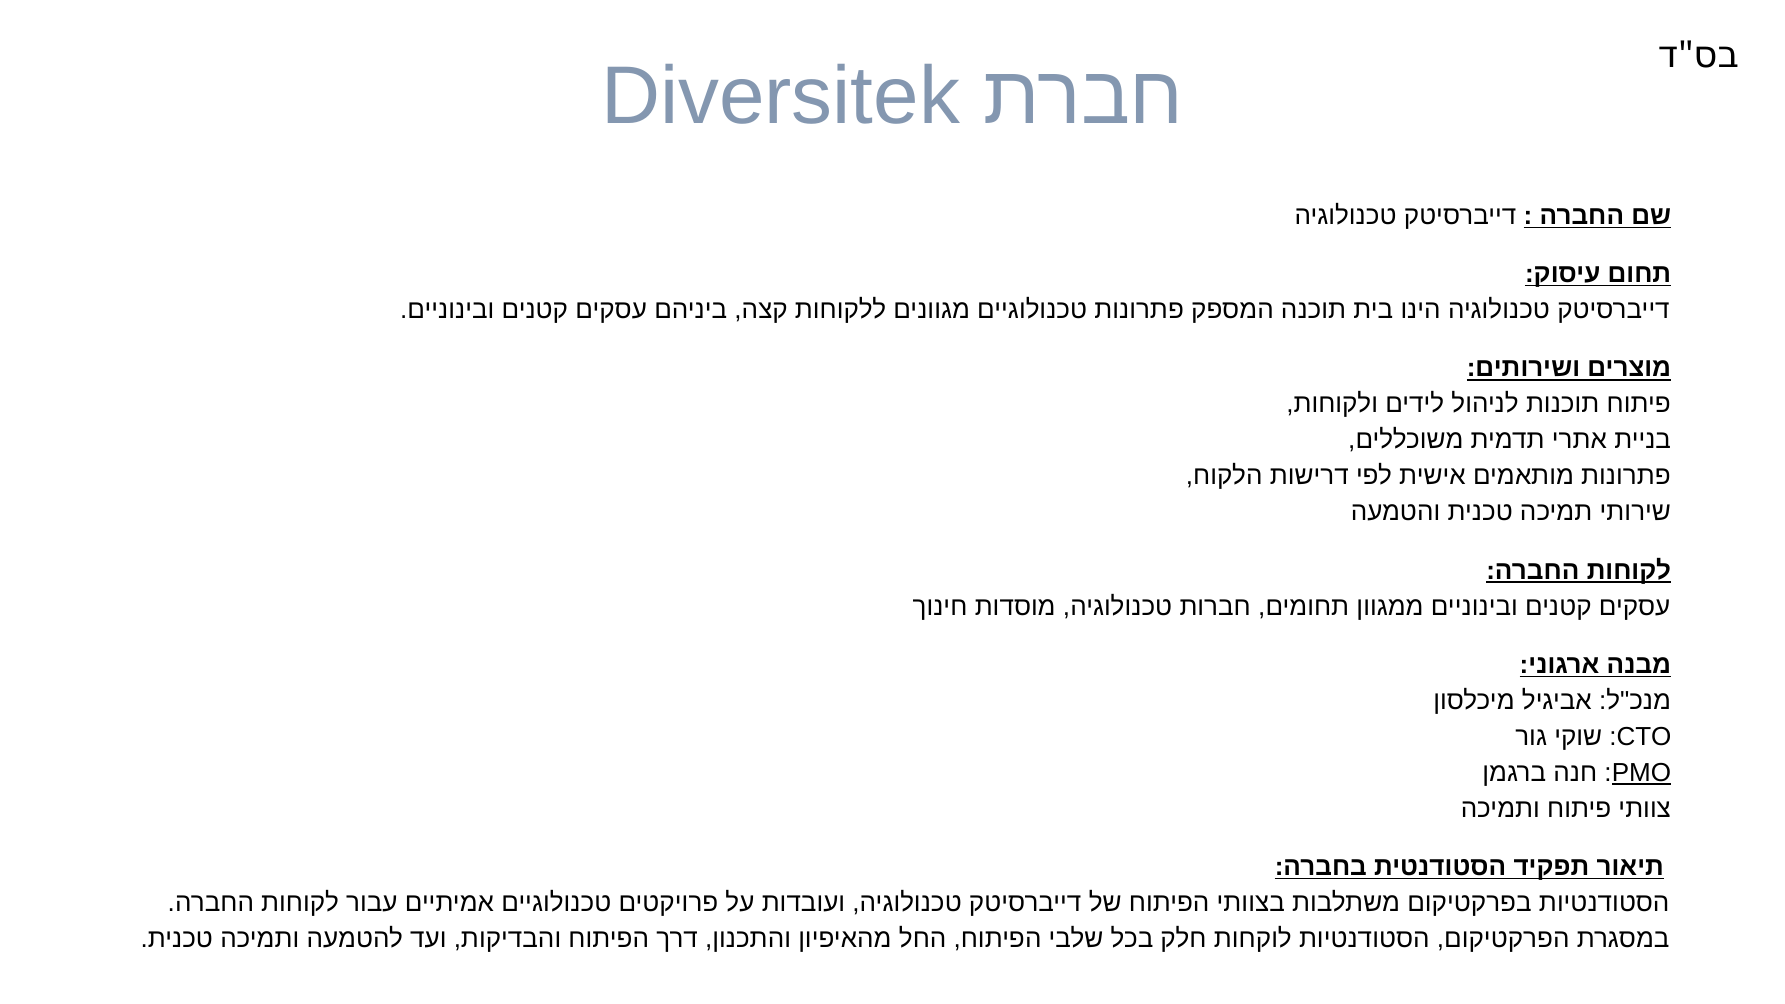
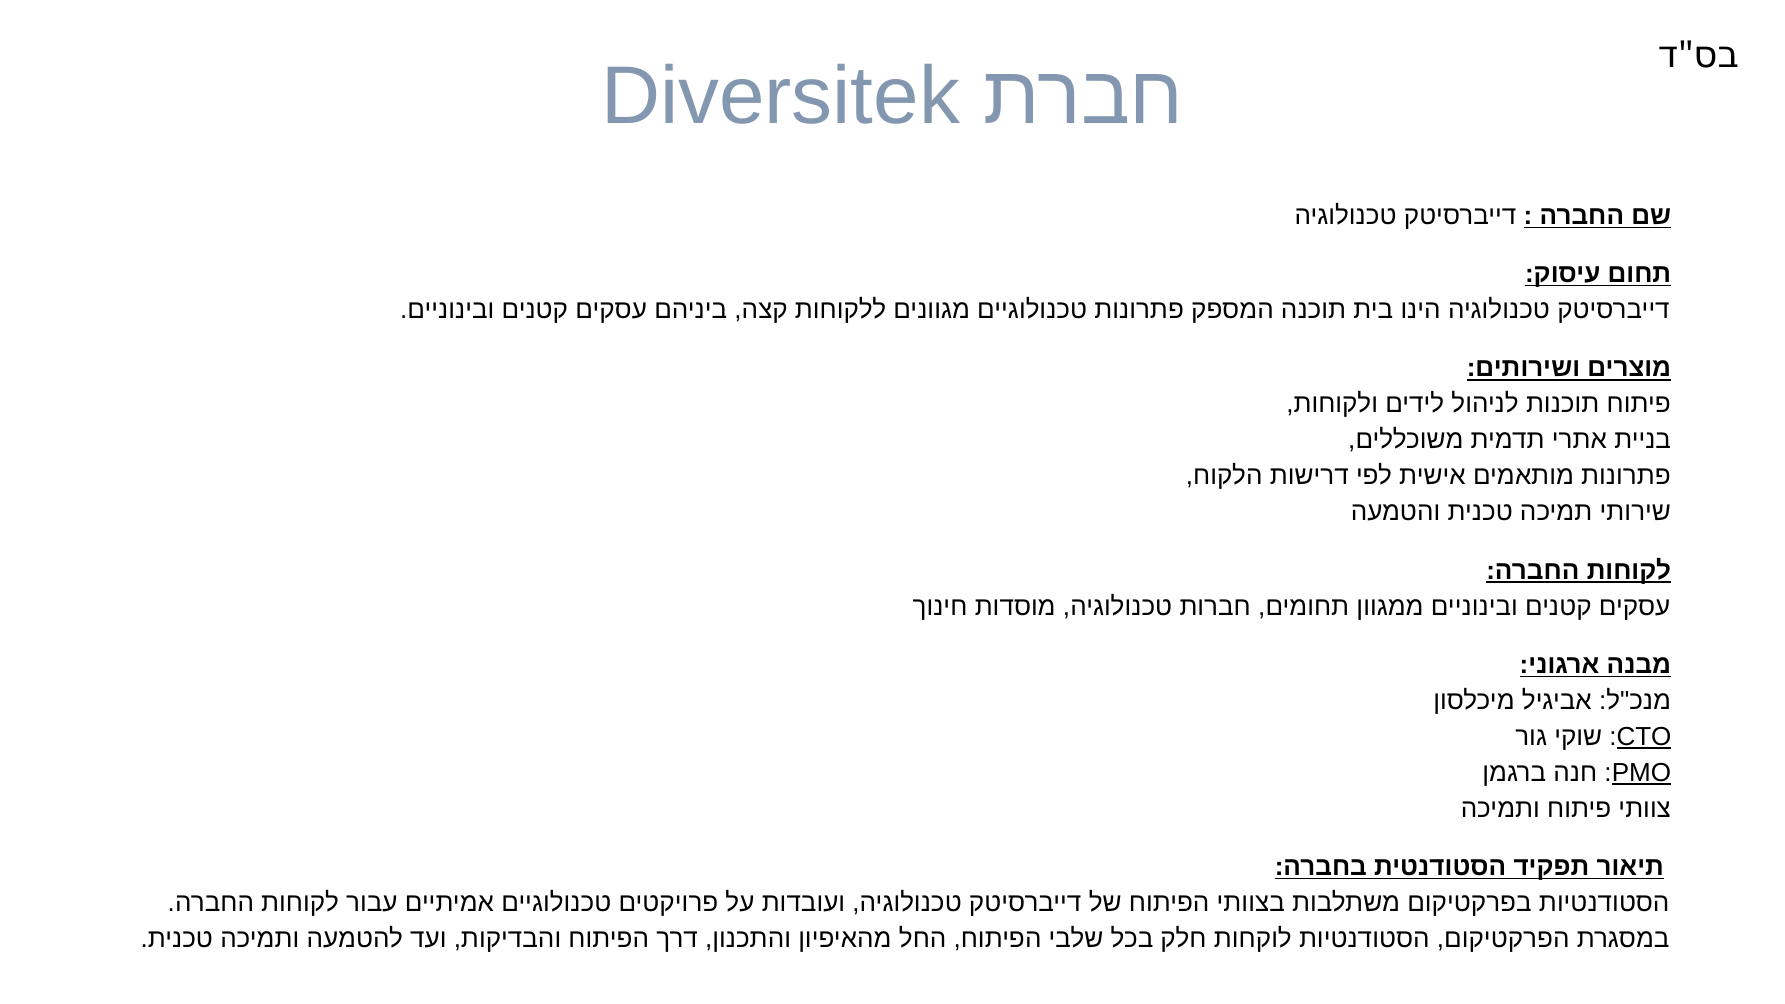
CTO underline: none -> present (1644, 737)
